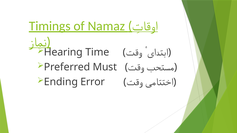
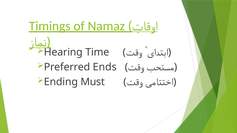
Must: Must -> Ends (105, 67)
Error: Error -> Must (93, 82)
